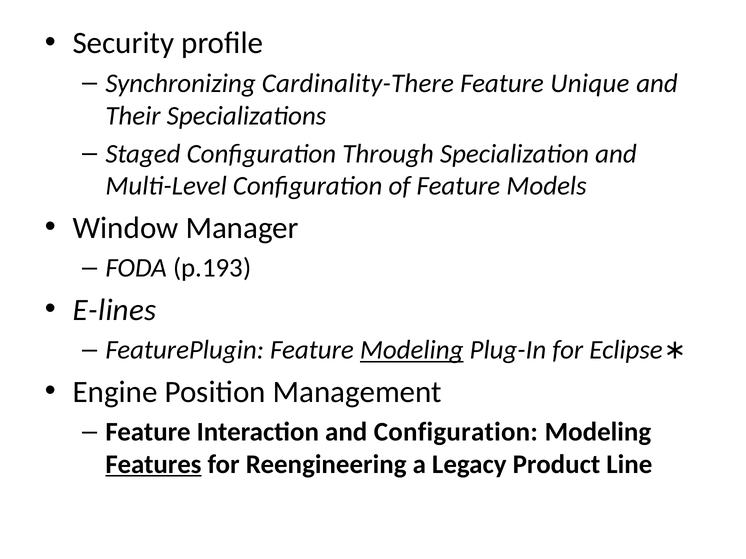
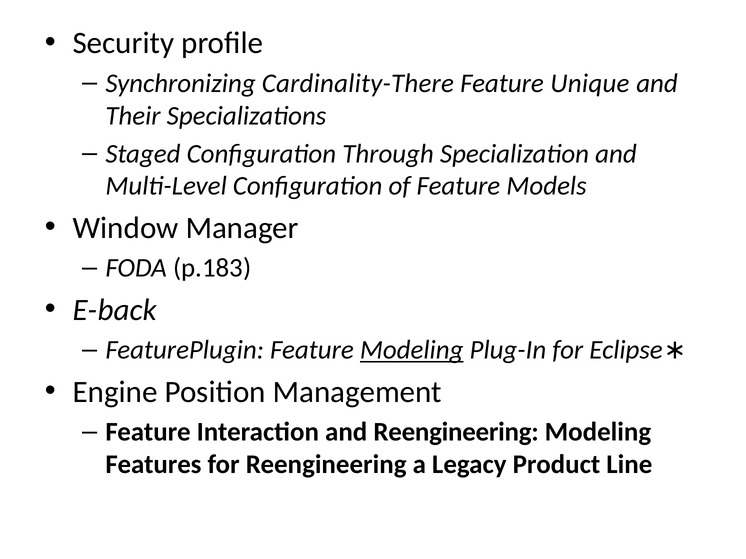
p.193: p.193 -> p.183 (212, 268)
E-lines: E-lines -> E-back (115, 310)
and Configuration: Configuration -> Reengineering (456, 432)
Features underline: present -> none (153, 465)
